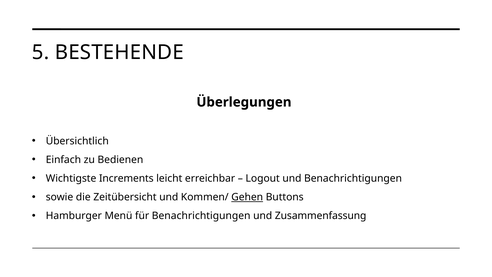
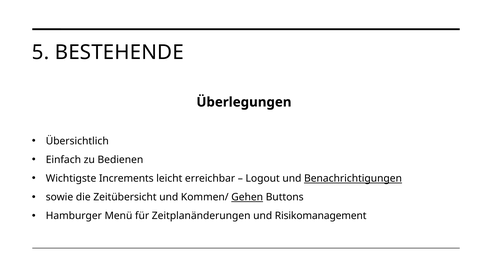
Benachrichtigungen underline: none -> present (353, 178)
für Benachrichtigungen: Benachrichtigungen -> Zeitplanänderungen (201, 216)
Zusammenfassung: Zusammenfassung -> Risikomanagement (321, 216)
